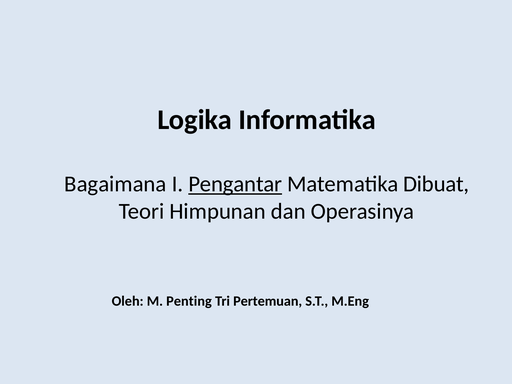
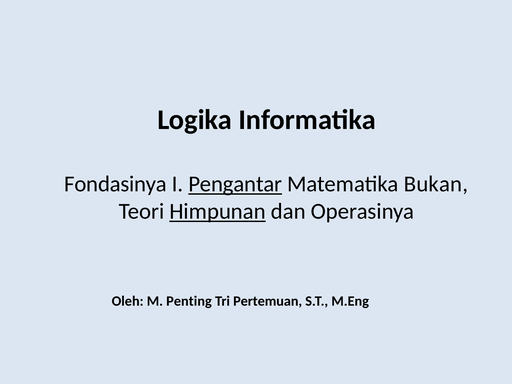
Bagaimana: Bagaimana -> Fondasinya (116, 184)
Dibuat: Dibuat -> Bukan (436, 184)
Himpunan underline: none -> present (218, 211)
